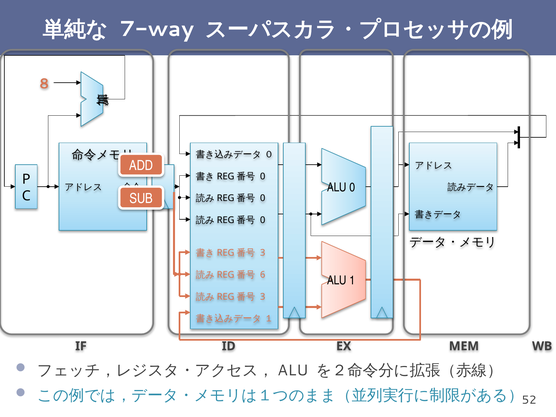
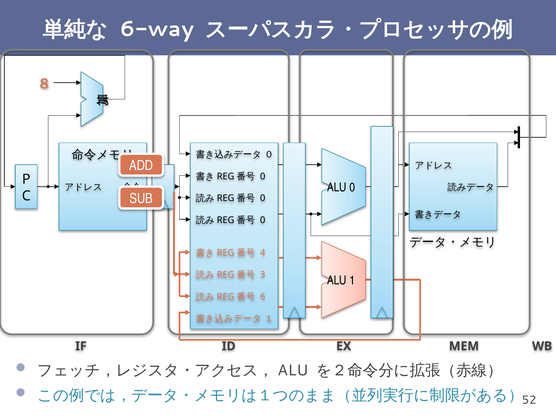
7-way: 7-way -> 6-way (157, 29)
3: 3 -> 4 (263, 253)
6: 6 -> 3 (263, 275)
3: 3 -> 6 (263, 297)
